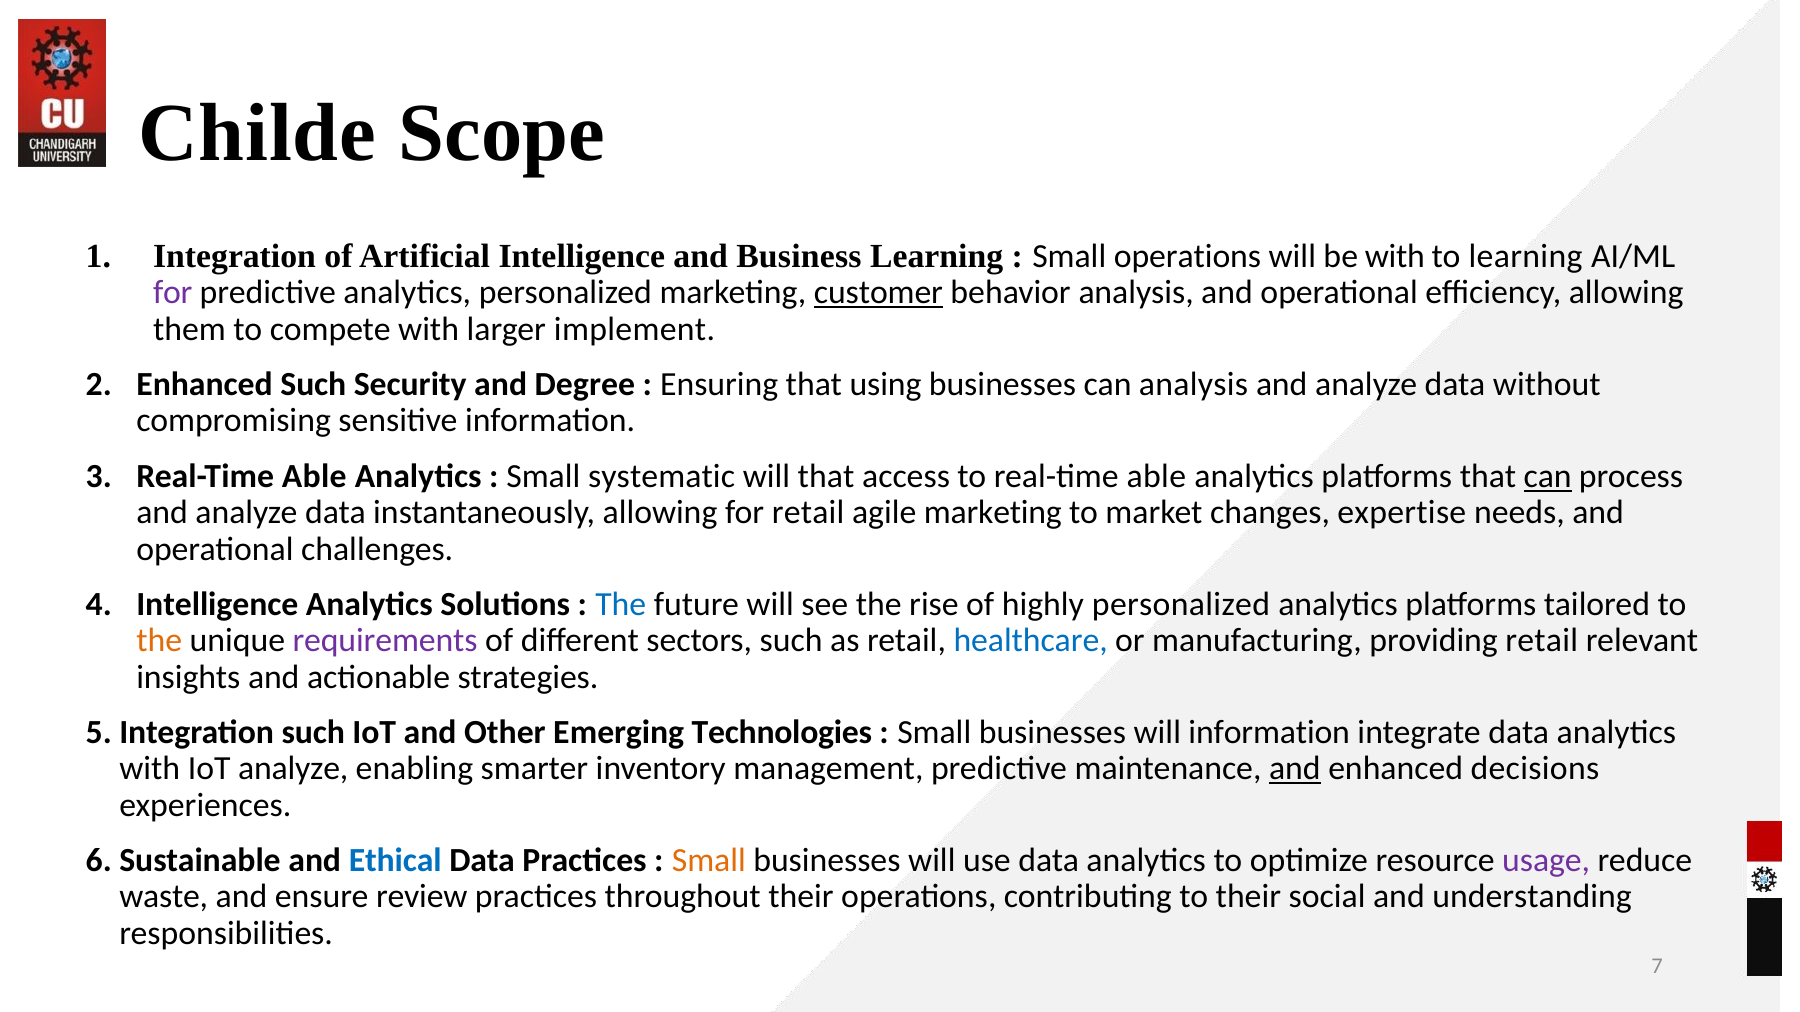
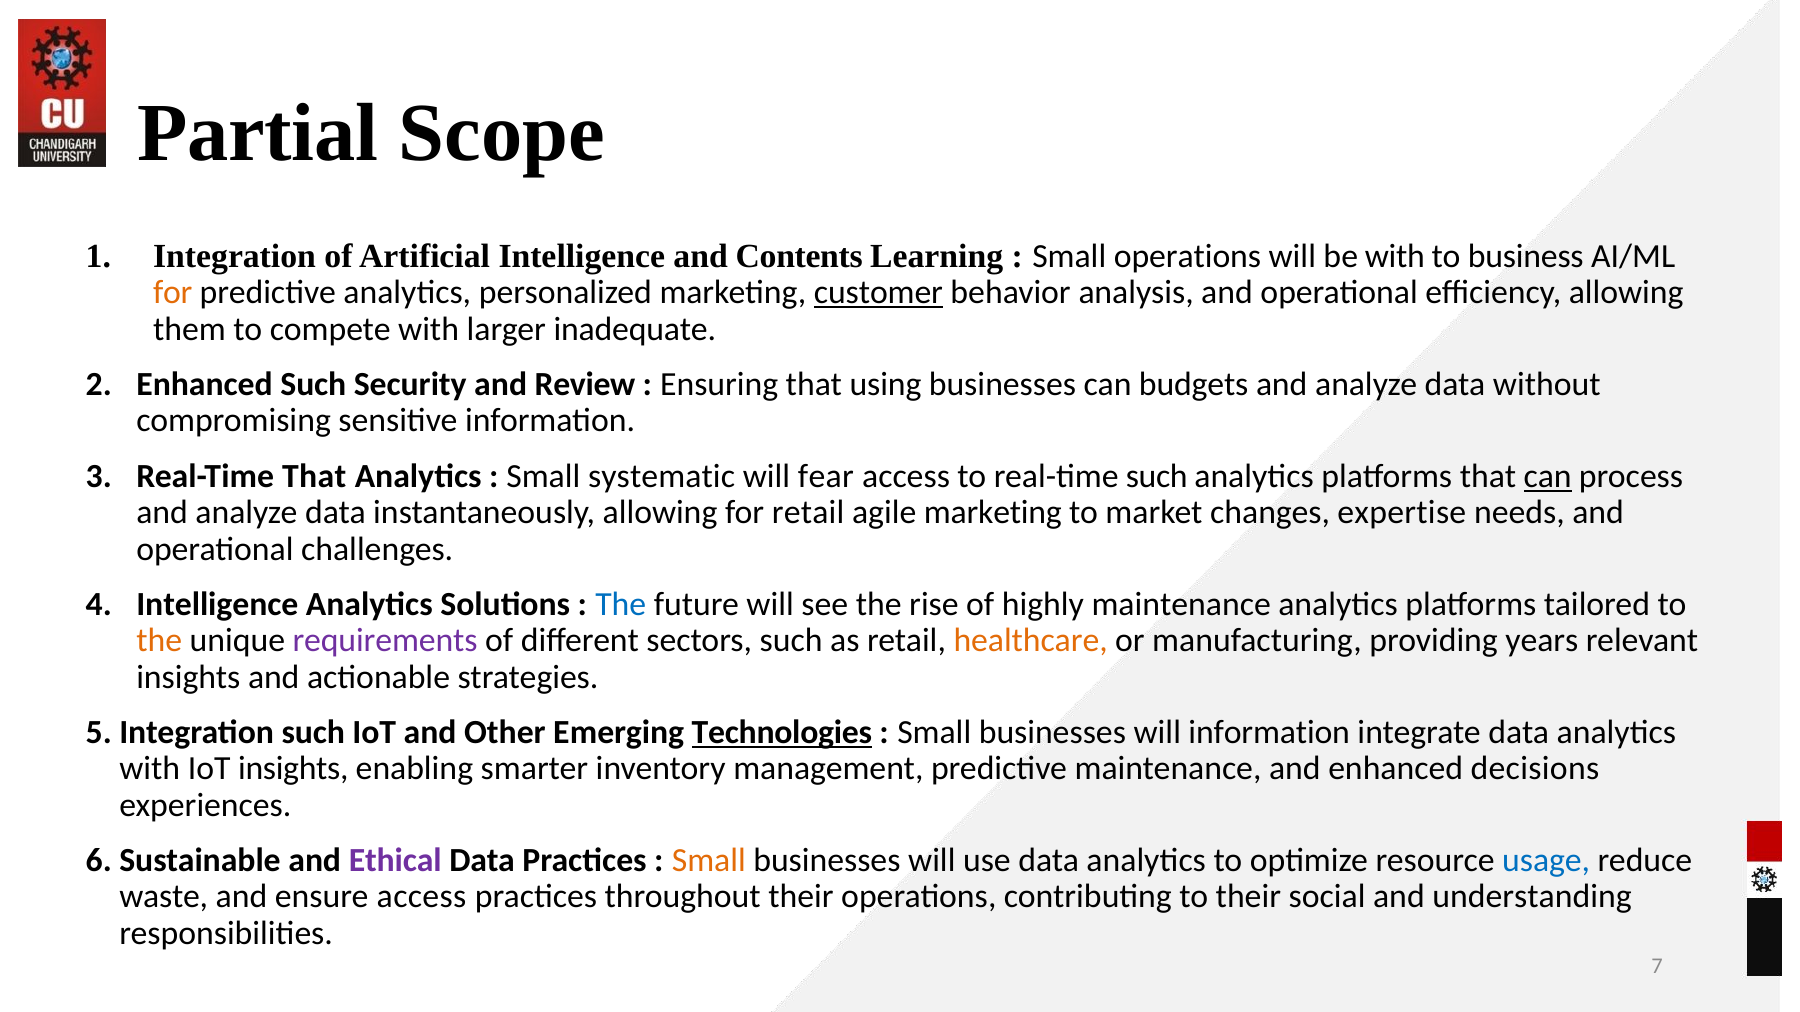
Childe: Childe -> Partial (258, 133)
Business: Business -> Contents (799, 256)
to learning: learning -> business (1526, 256)
for colour: purple -> orange (173, 293)
implement: implement -> inadequate (635, 329)
Degree: Degree -> Review (585, 385)
can analysis: analysis -> budgets (1194, 385)
Able: Able -> That (314, 476)
will that: that -> fear (826, 476)
to real-time able: able -> such (1157, 476)
highly personalized: personalized -> maintenance (1181, 604)
healthcare colour: blue -> orange (1031, 641)
providing retail: retail -> years (1542, 641)
Technologies underline: none -> present (782, 733)
IoT analyze: analyze -> insights (293, 769)
and underline: present -> none (1295, 769)
Ethical colour: blue -> purple (395, 861)
usage colour: purple -> blue (1546, 861)
ensure review: review -> access (422, 897)
